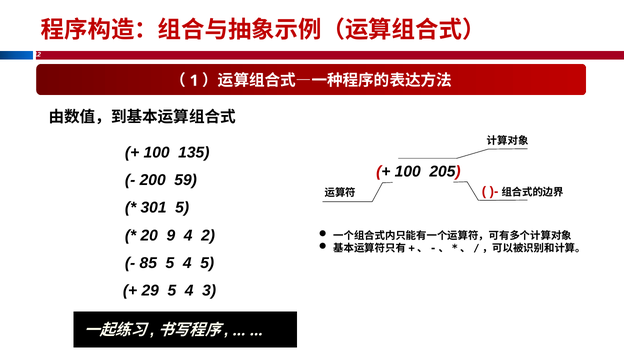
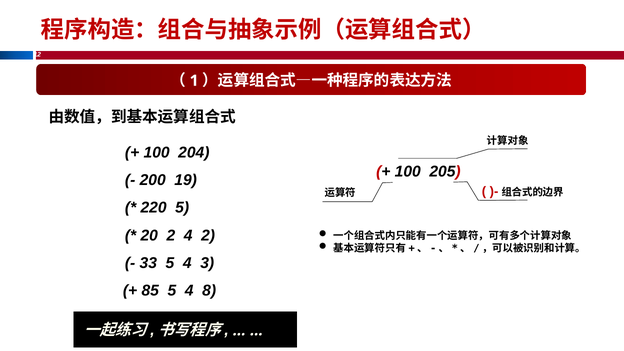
135: 135 -> 204 (194, 153)
59: 59 -> 19 (186, 180)
301: 301 -> 220 (154, 208)
20 9: 9 -> 2 (171, 235)
85: 85 -> 33 (148, 263)
4 5: 5 -> 3 (207, 263)
29: 29 -> 85 (150, 291)
3: 3 -> 8 (209, 291)
